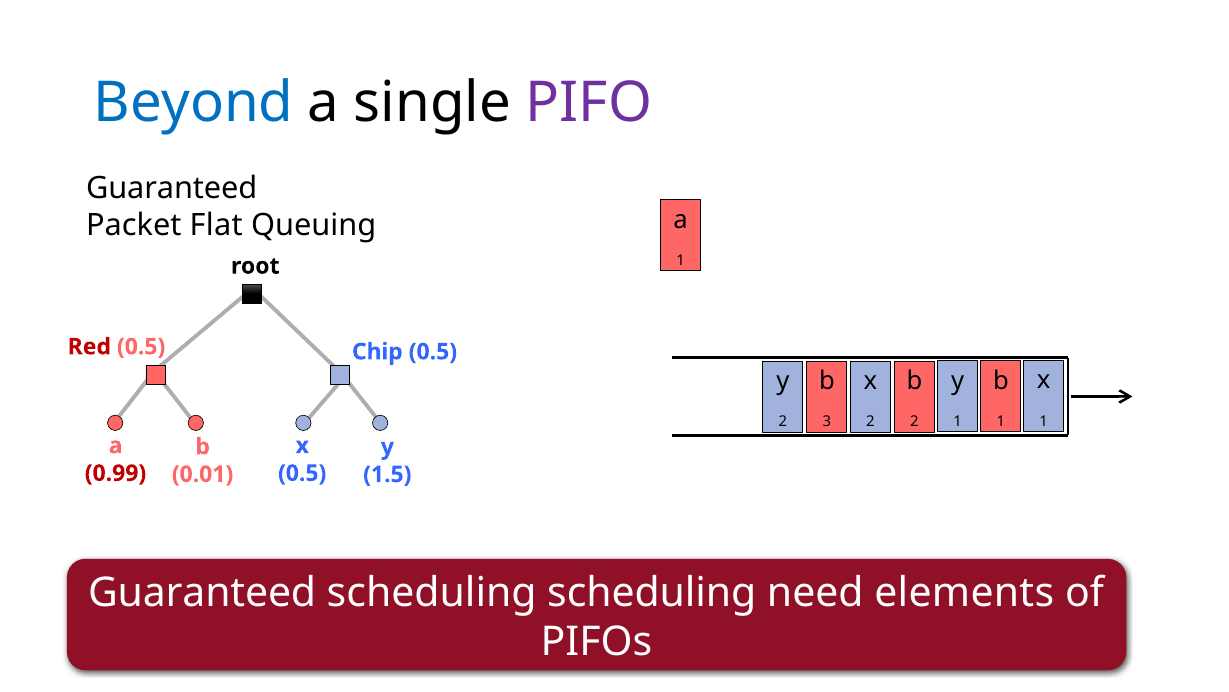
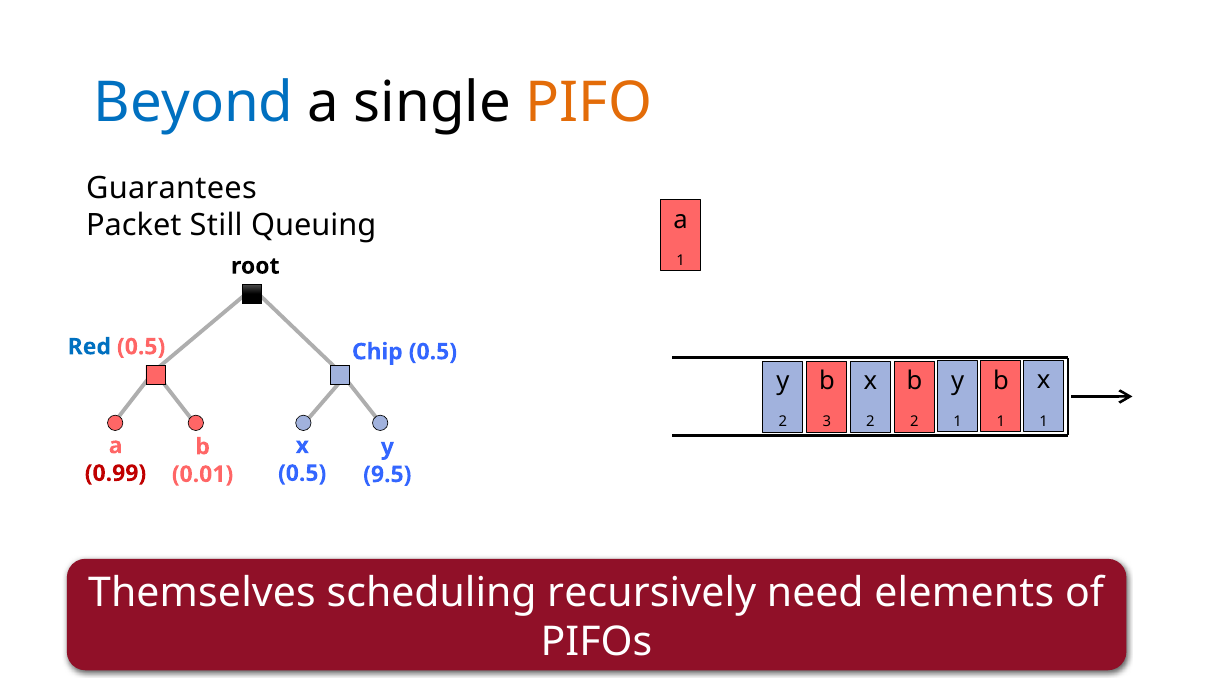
PIFO colour: purple -> orange (589, 103)
Guaranteed: Guaranteed -> Guarantees (171, 188)
Flat: Flat -> Still (216, 225)
Red colour: red -> blue (89, 346)
1.5: 1.5 -> 9.5 (387, 474)
Guaranteed: Guaranteed -> Themselves (202, 592)
scheduling scheduling: scheduling -> recursively (652, 592)
